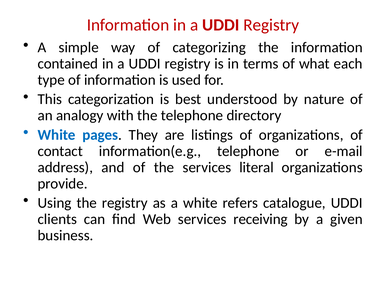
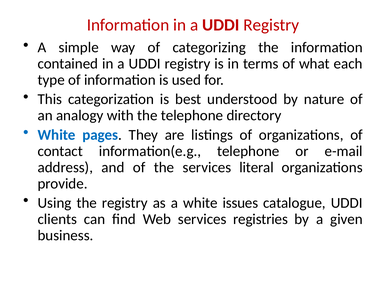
refers: refers -> issues (240, 203)
receiving: receiving -> registries (261, 219)
